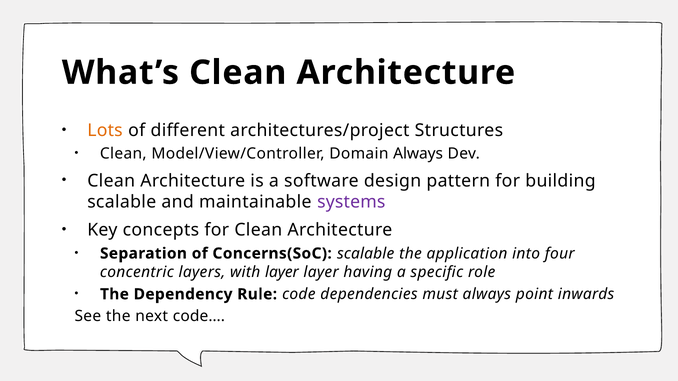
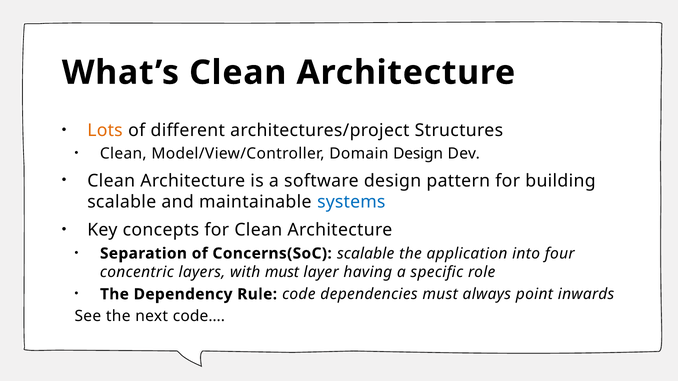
Domain Always: Always -> Design (418, 154)
systems colour: purple -> blue (351, 202)
with layer: layer -> must (282, 272)
